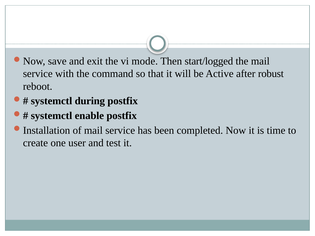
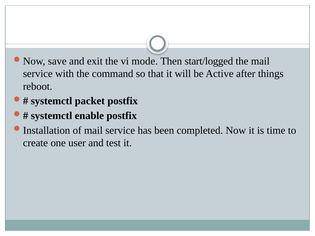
robust: robust -> things (271, 74)
during: during -> packet (90, 101)
